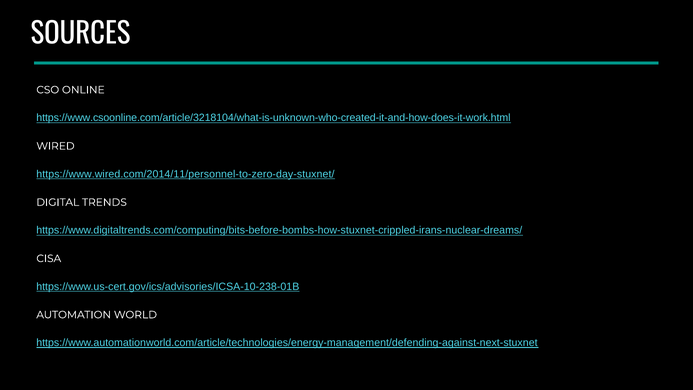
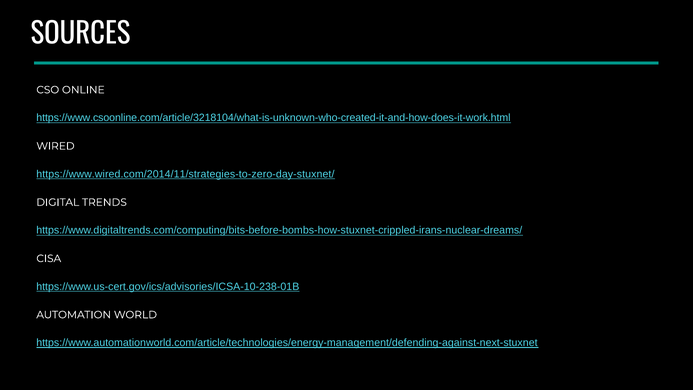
https://www.wired.com/2014/11/personnel-to-zero-day-stuxnet/: https://www.wired.com/2014/11/personnel-to-zero-day-stuxnet/ -> https://www.wired.com/2014/11/strategies-to-zero-day-stuxnet/ (185, 174)
